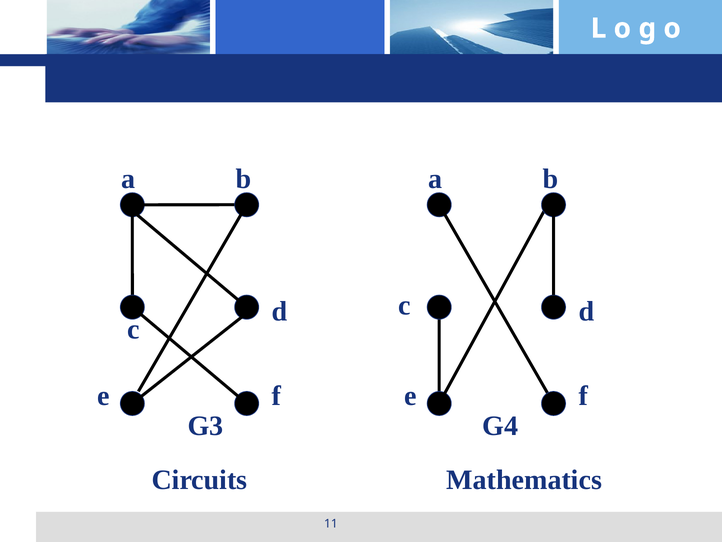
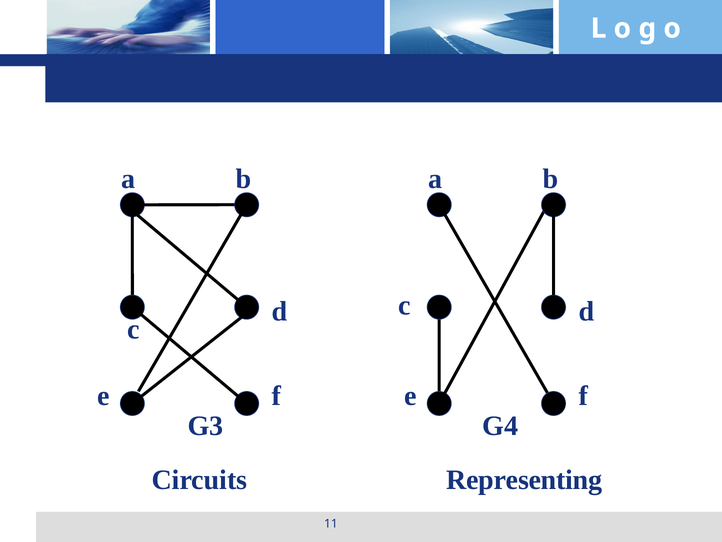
Mathematics: Mathematics -> Representing (524, 480)
